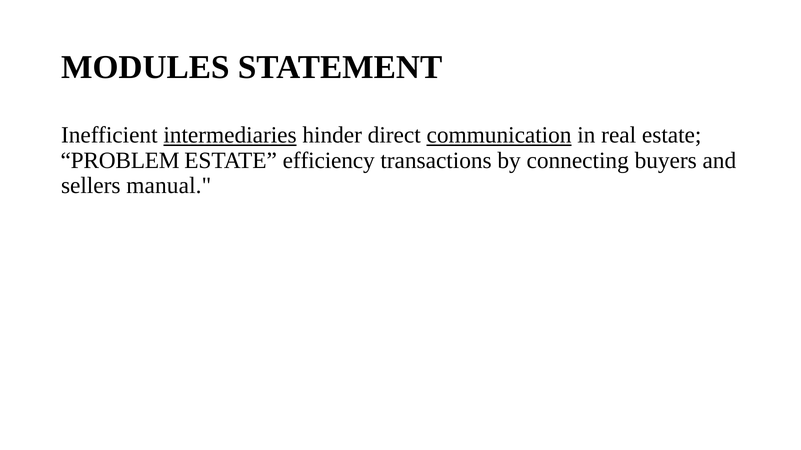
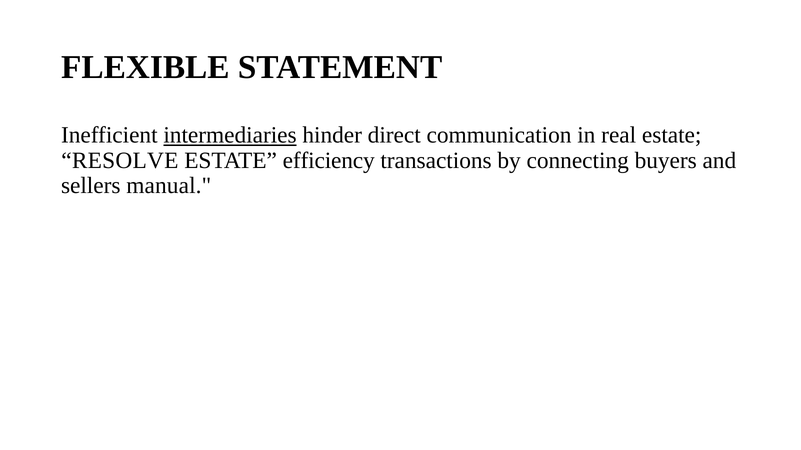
MODULES: MODULES -> FLEXIBLE (145, 67)
communication underline: present -> none (499, 135)
PROBLEM: PROBLEM -> RESOLVE (120, 161)
